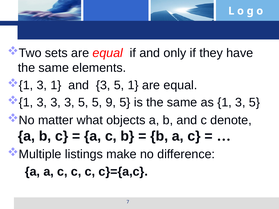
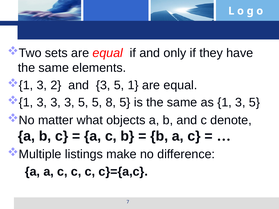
3 1: 1 -> 2 (56, 85)
9: 9 -> 8 (111, 103)
